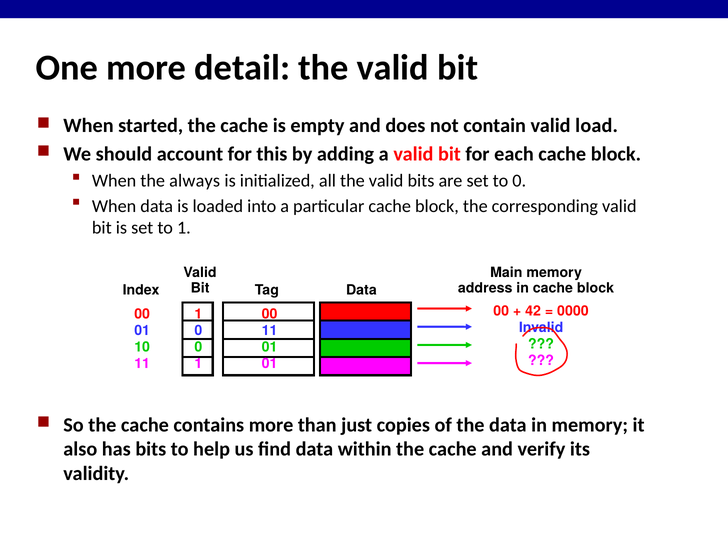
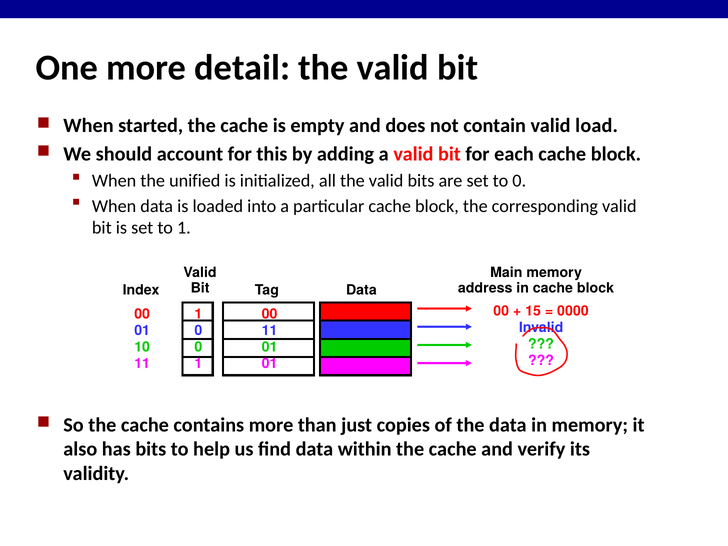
always: always -> unified (195, 181)
42: 42 -> 15 (533, 311)
